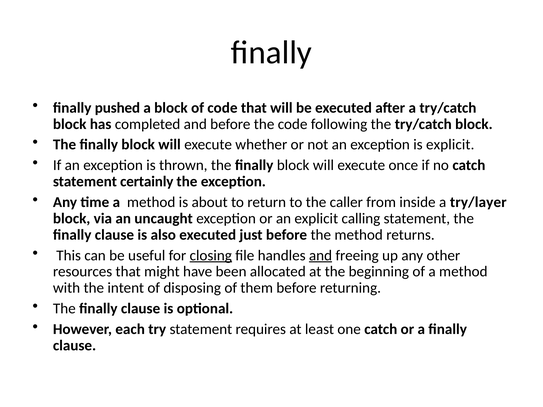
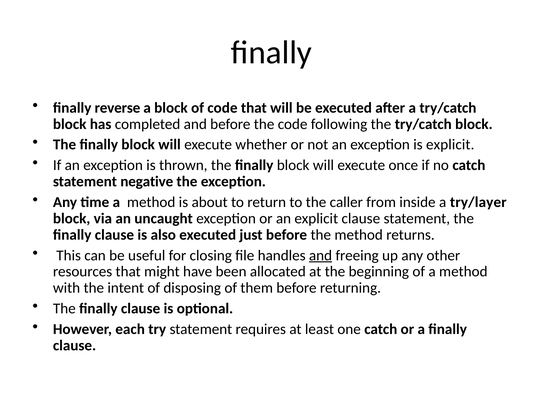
pushed: pushed -> reverse (117, 108)
certainly: certainly -> negative (147, 182)
explicit calling: calling -> clause (361, 219)
closing underline: present -> none (211, 256)
